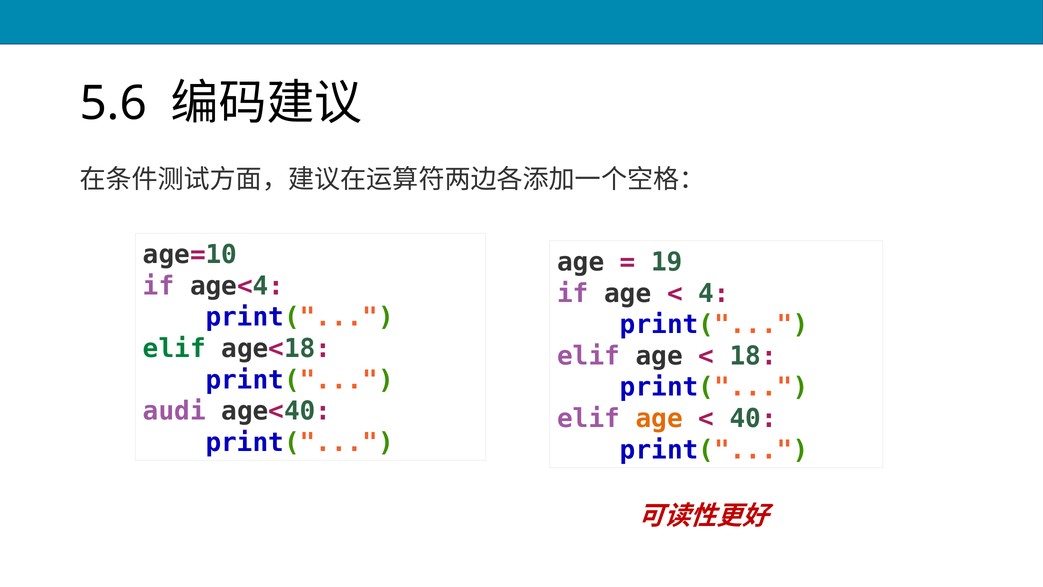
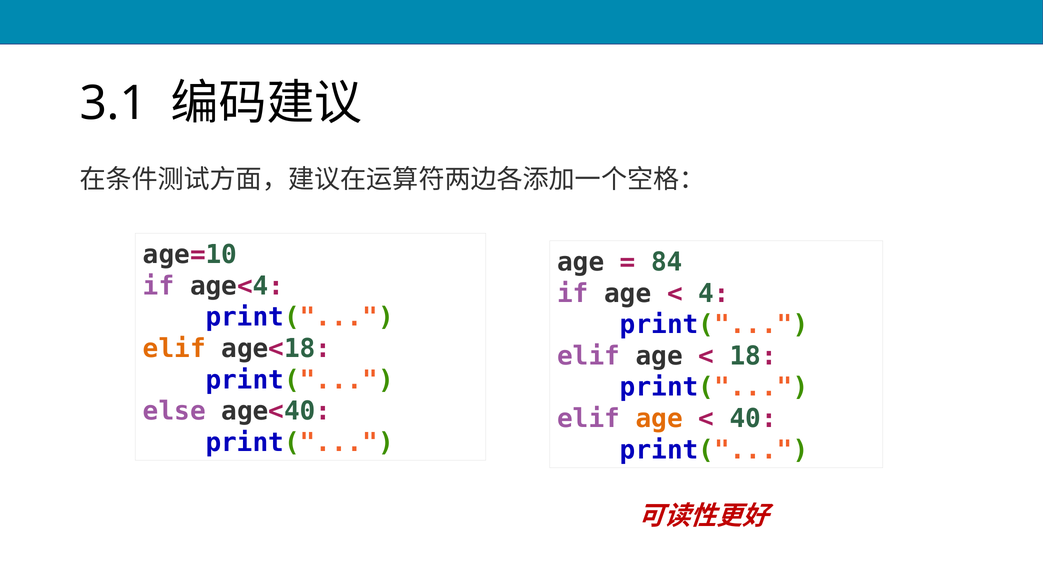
5.6: 5.6 -> 3.1 (113, 103)
19: 19 -> 84 (667, 262)
elif colour: green -> orange (174, 348)
audi: audi -> else (174, 411)
